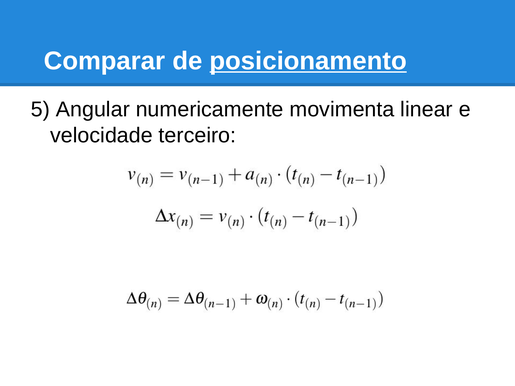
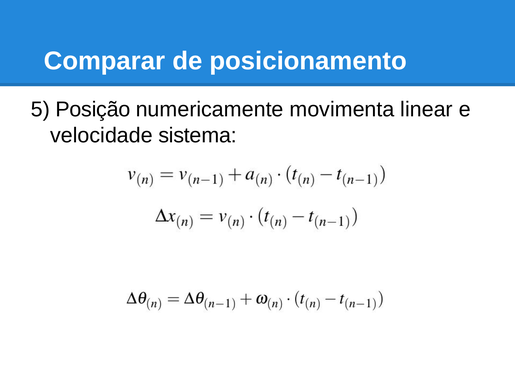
posicionamento underline: present -> none (308, 61)
Angular: Angular -> Posição (93, 110)
terceiro: terceiro -> sistema (198, 135)
